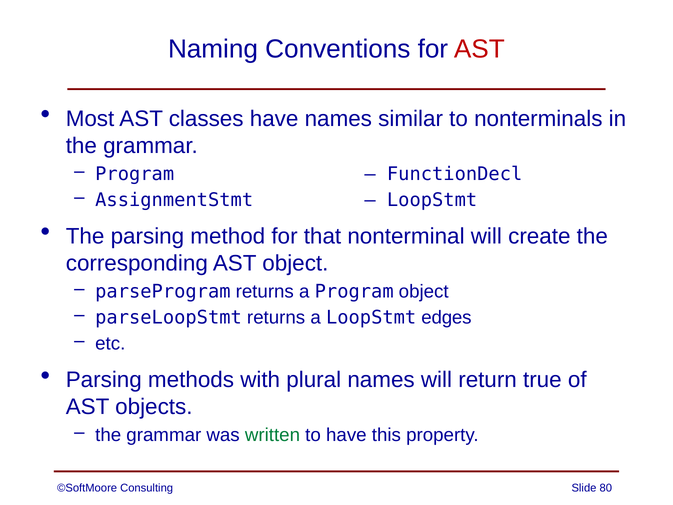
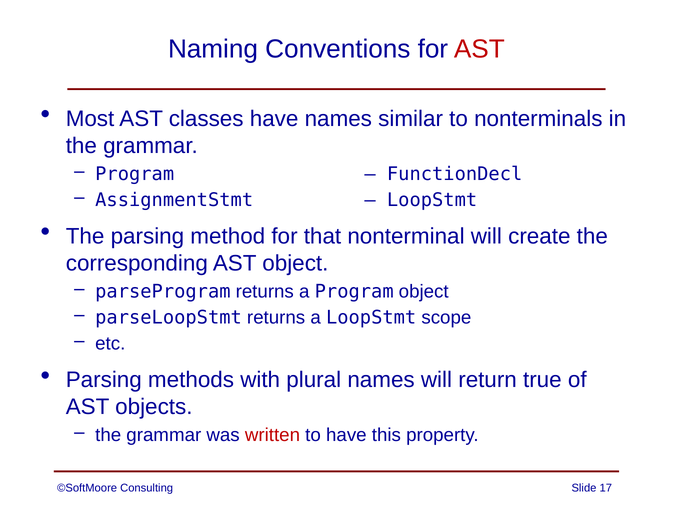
edges: edges -> scope (446, 317)
written colour: green -> red (273, 435)
80: 80 -> 17 (606, 488)
